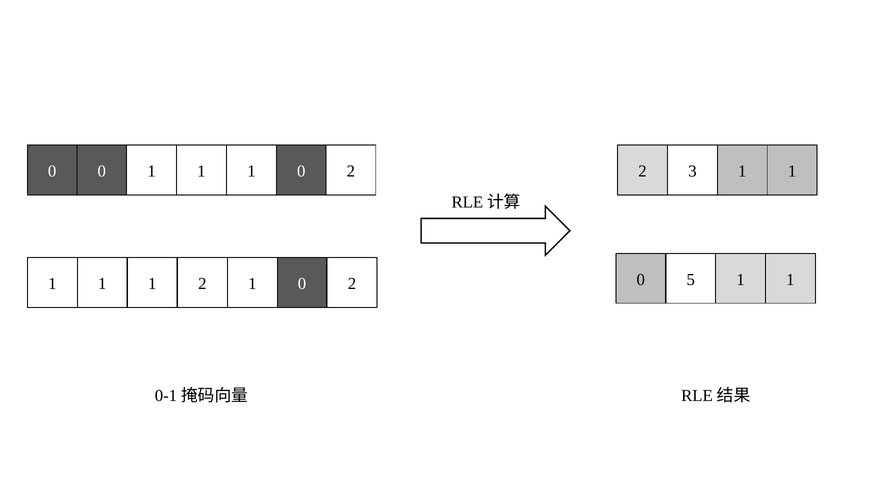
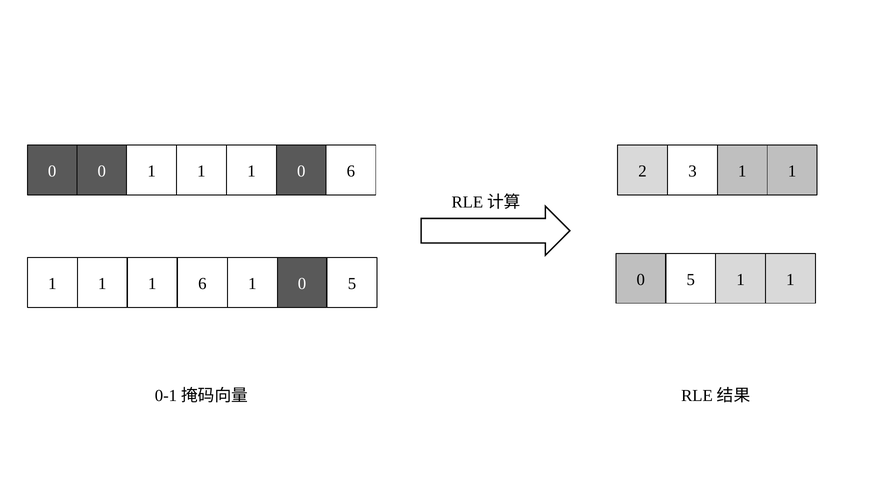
2: 2 -> 6 (351, 171)
1 1 2: 2 -> 6 (202, 284)
0 2: 2 -> 5 (352, 284)
